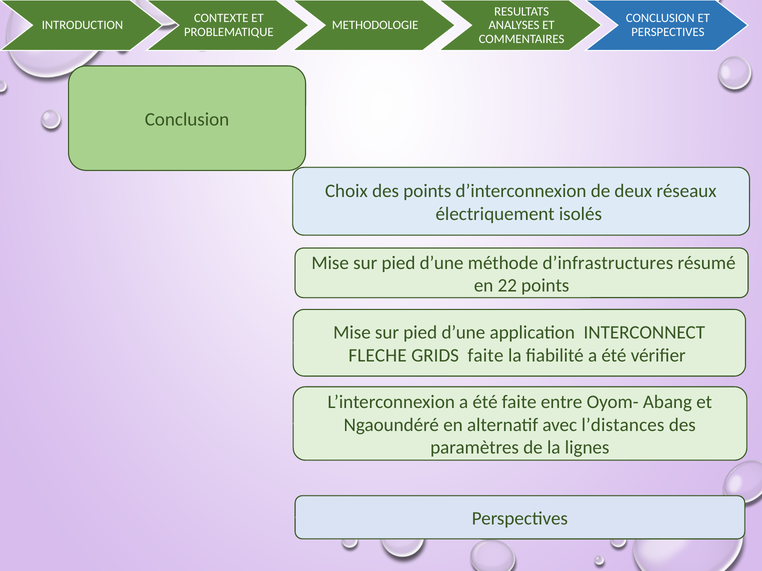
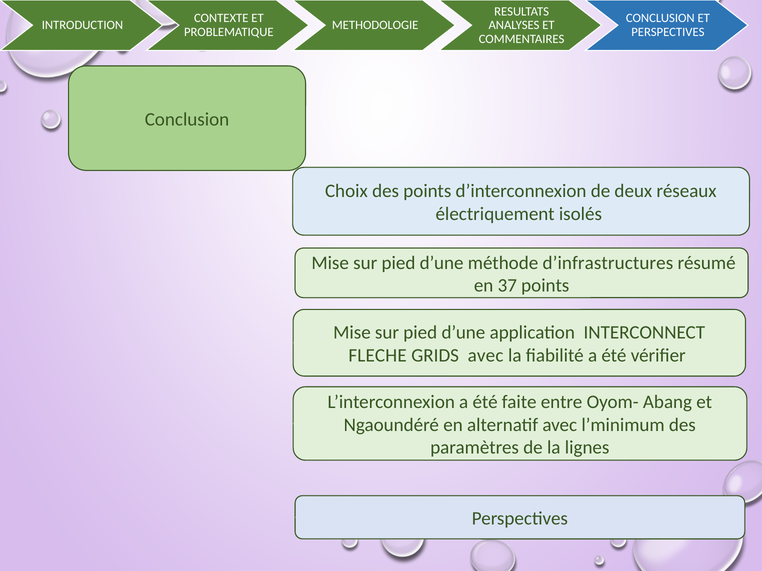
22: 22 -> 37 (507, 286)
GRIDS faite: faite -> avec (486, 356)
l’distances: l’distances -> l’minimum (623, 425)
